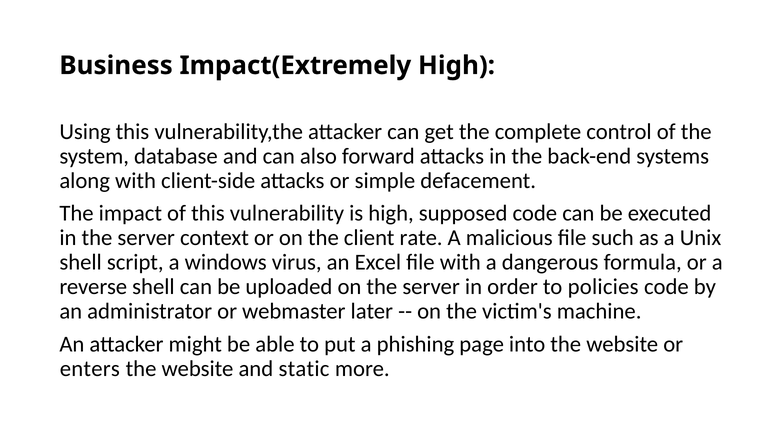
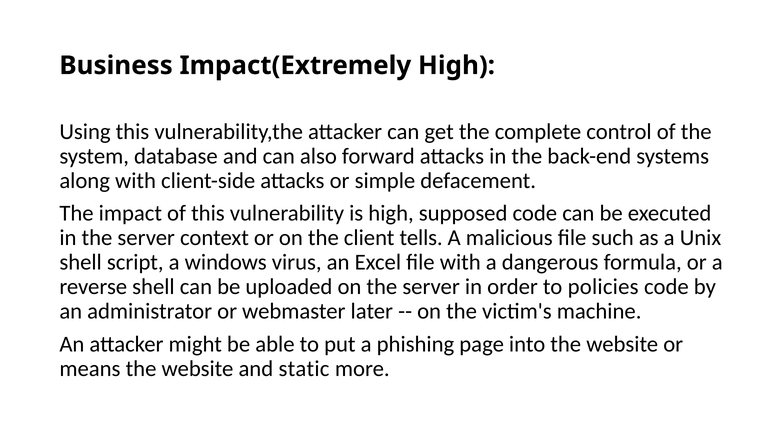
rate: rate -> tells (421, 238)
enters: enters -> means (90, 369)
